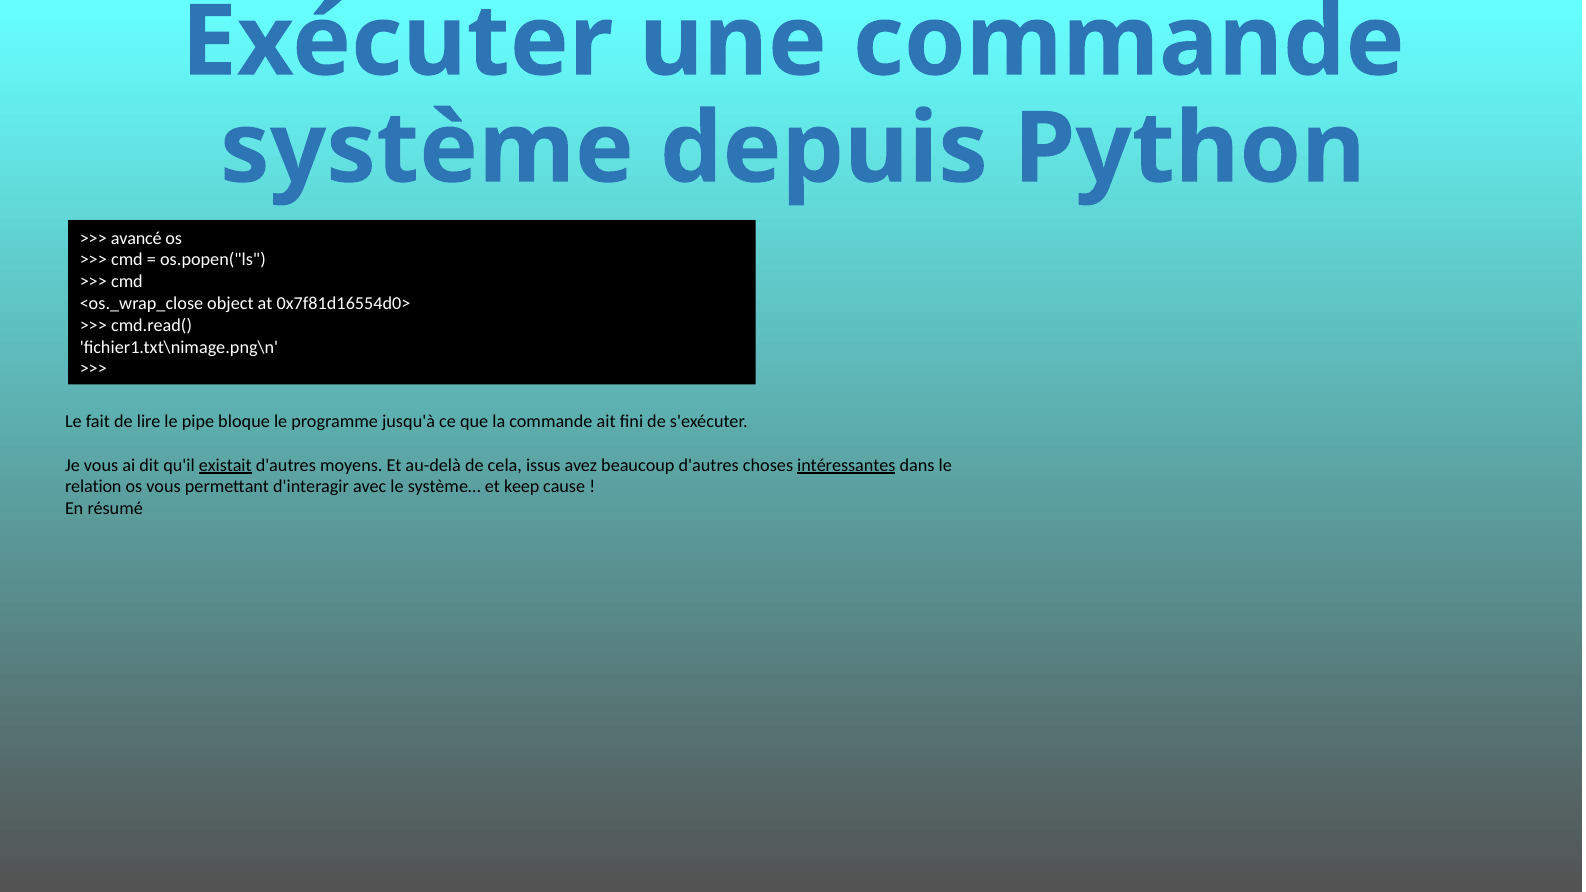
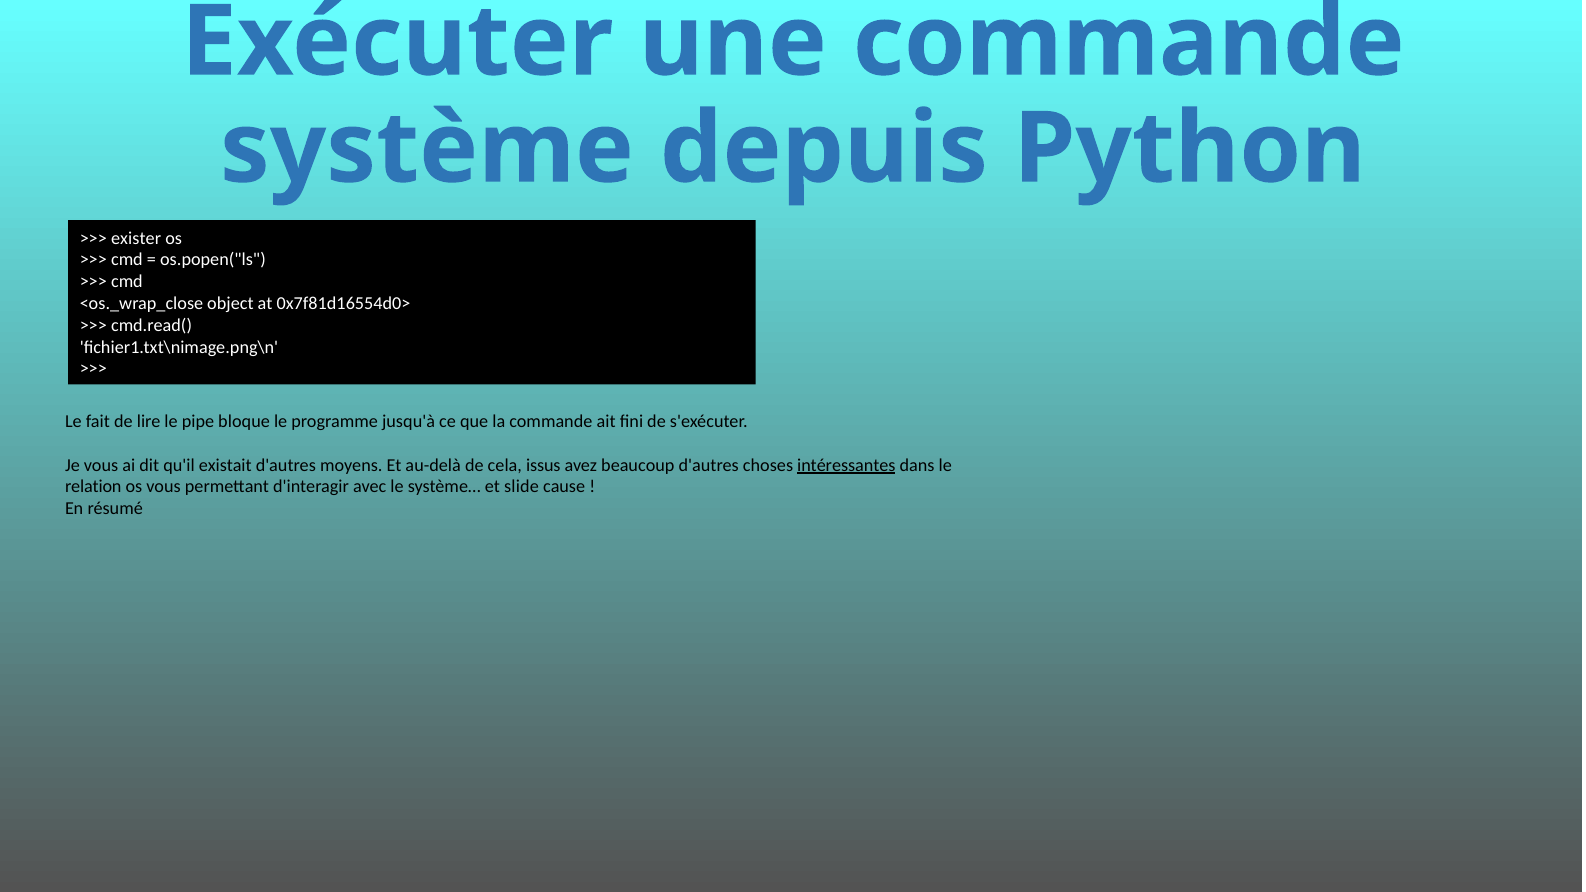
avancé: avancé -> exister (136, 238)
existait underline: present -> none (225, 465)
keep: keep -> slide (521, 487)
